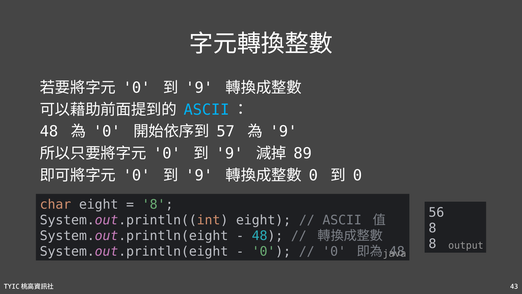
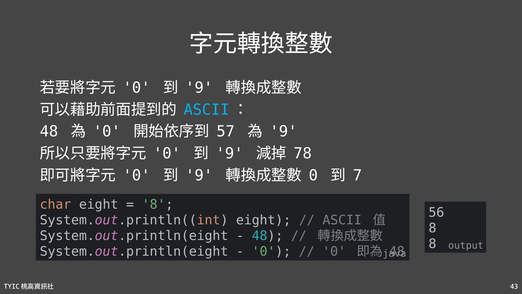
89: 89 -> 78 (303, 153)
0: 0 -> 7 (357, 175)
